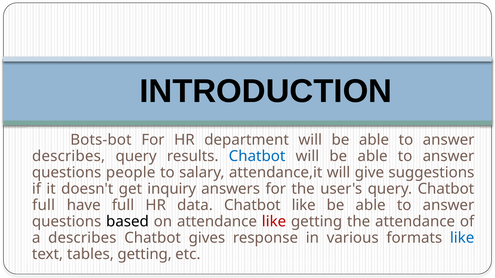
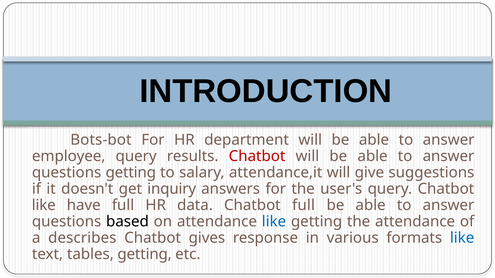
describes: describes -> employee (69, 157)
Chatbot colour: blue -> red (257, 157)
questions people: people -> getting (131, 173)
full: full -> like (44, 206)
Chatbot like: like -> full (304, 206)
like colour: red -> blue (274, 222)
